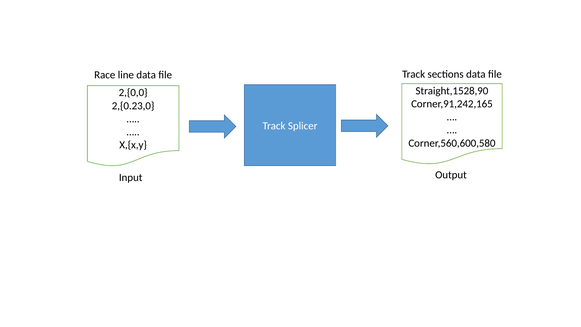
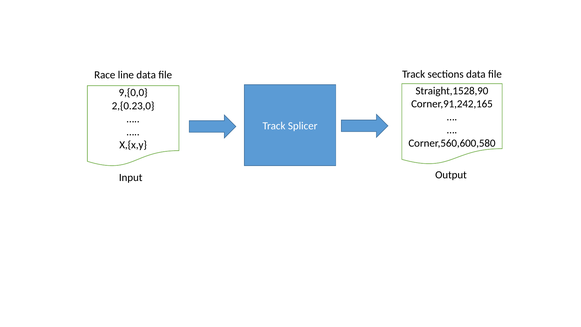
2,{0,0: 2,{0,0 -> 9,{0,0 (133, 93)
